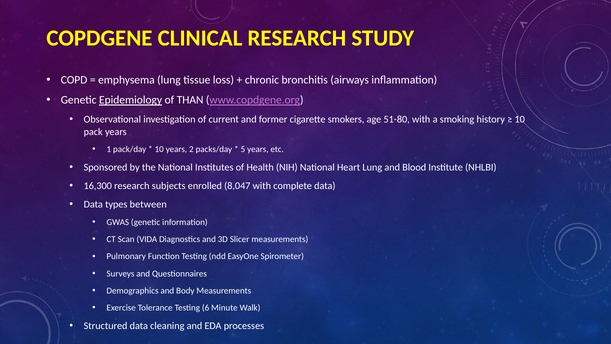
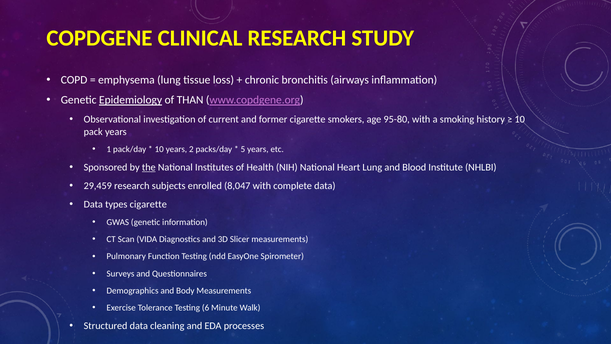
51-80: 51-80 -> 95-80 (397, 119)
the underline: none -> present (149, 167)
16,300: 16,300 -> 29,459 (98, 186)
types between: between -> cigarette (148, 204)
